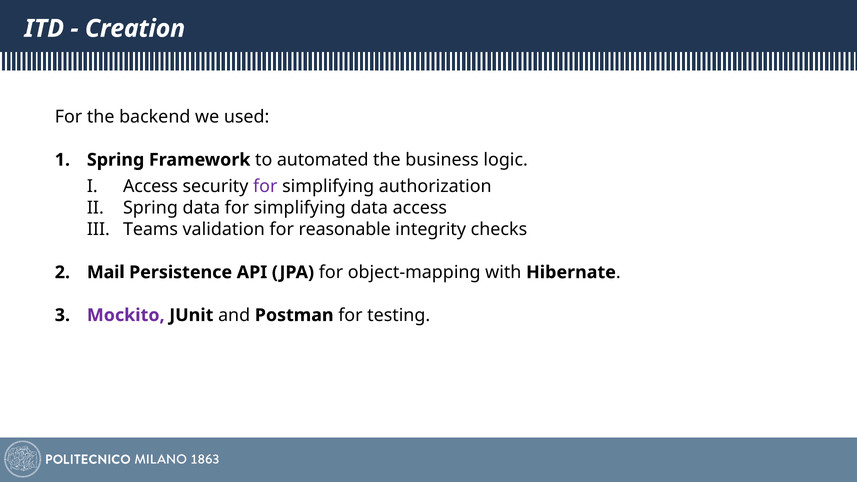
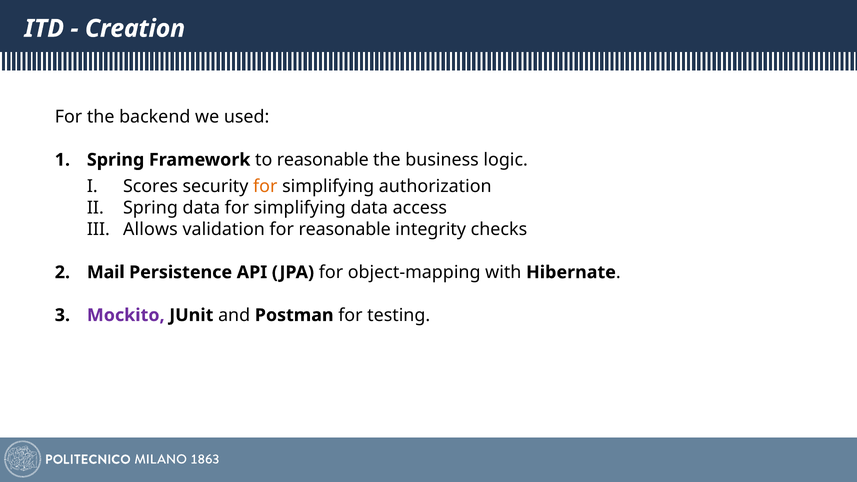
to automated: automated -> reasonable (323, 160)
Access: Access -> Scores (151, 187)
for colour: purple -> orange (265, 187)
Teams: Teams -> Allows (150, 229)
